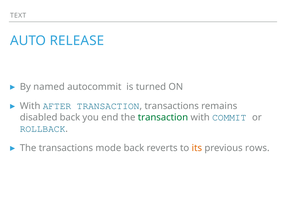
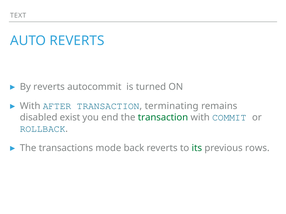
AUTO RELEASE: RELEASE -> REVERTS (77, 41)
By named: named -> reverts (49, 87)
transactions: transactions -> terminating (172, 106)
disabled back: back -> exist (70, 118)
its colour: orange -> green (197, 148)
